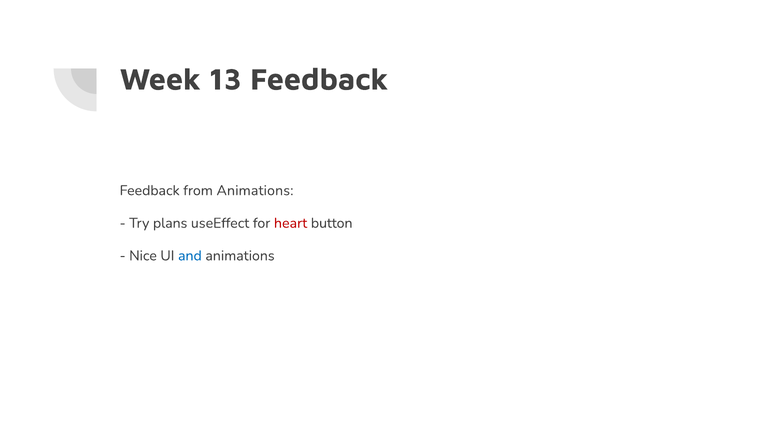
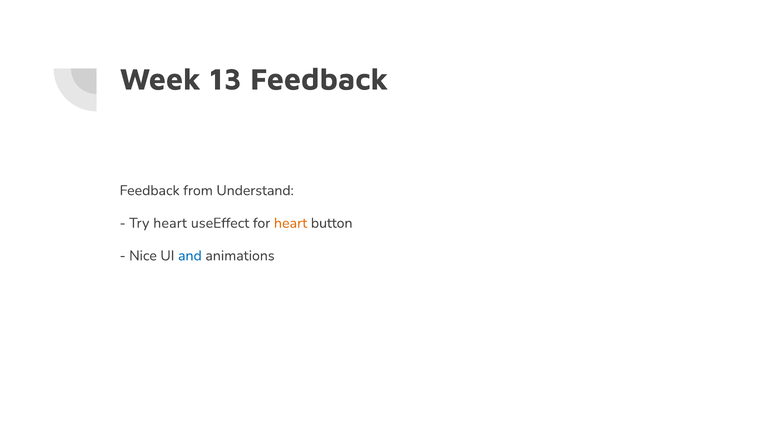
from Animations: Animations -> Understand (255, 190)
Try plans: plans -> heart (170, 223)
heart colour: red -> orange (291, 223)
